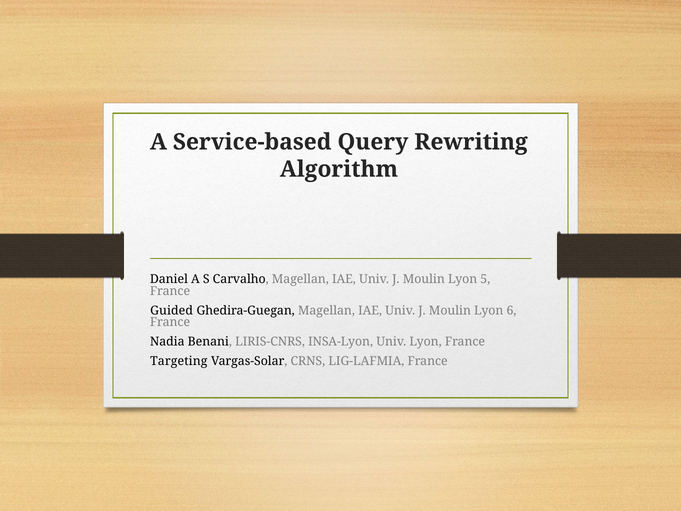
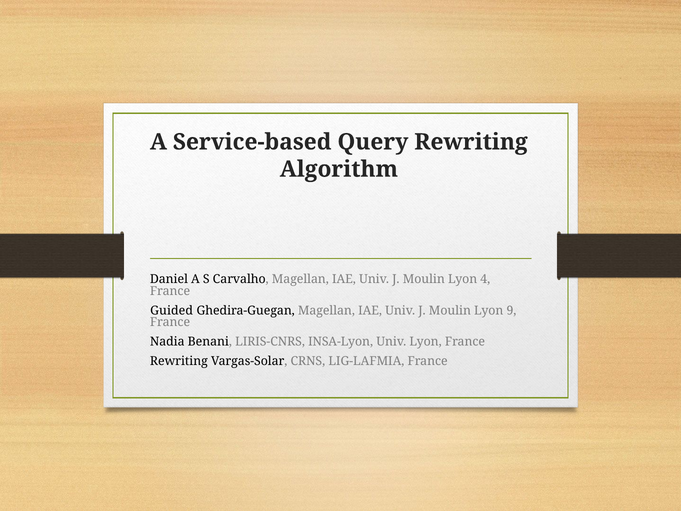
5: 5 -> 4 (485, 279)
6: 6 -> 9 (511, 310)
Targeting: Targeting -> Rewriting (179, 361)
